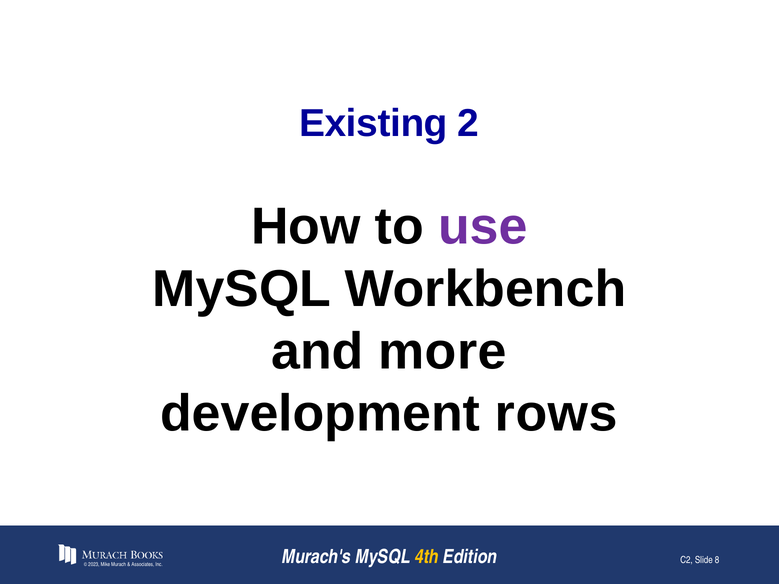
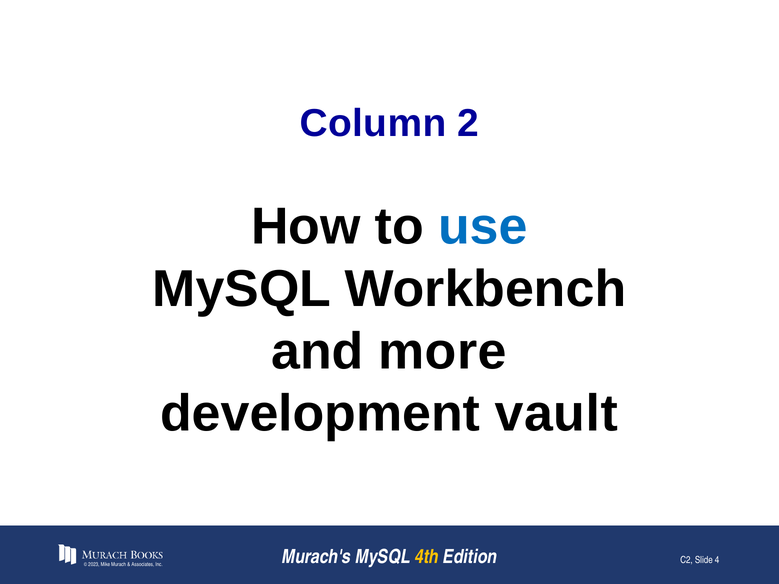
Existing: Existing -> Column (373, 123)
use colour: purple -> blue (483, 227)
rows: rows -> vault (556, 414)
8: 8 -> 4 (717, 561)
